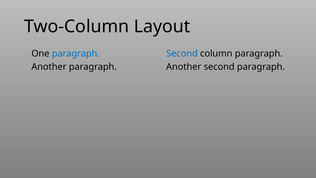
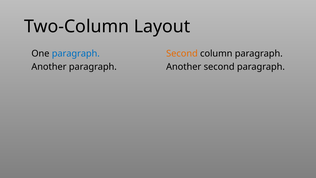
Second colour: blue -> orange (182, 53)
